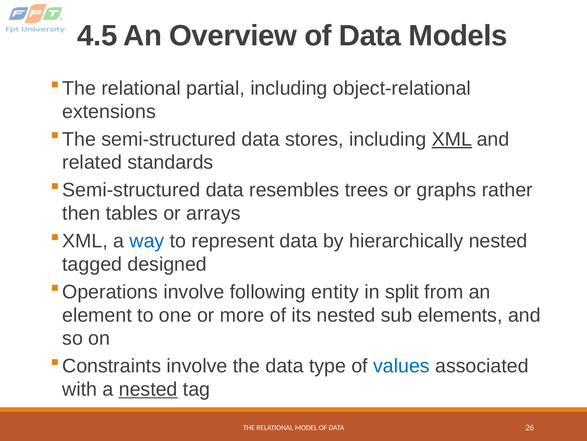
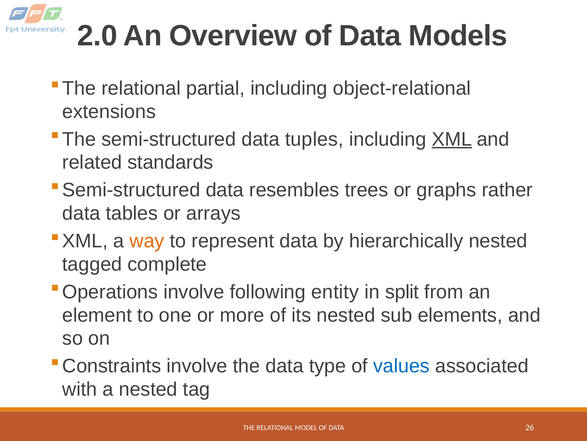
4.5: 4.5 -> 2.0 (97, 36)
stores: stores -> tuples (314, 139)
then: then -> data (81, 213)
way colour: blue -> orange (147, 241)
designed: designed -> complete (167, 264)
nested underline: present -> none (148, 389)
